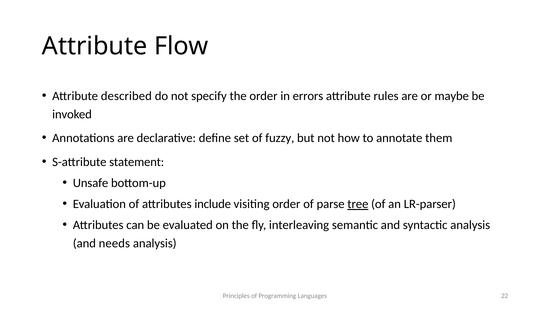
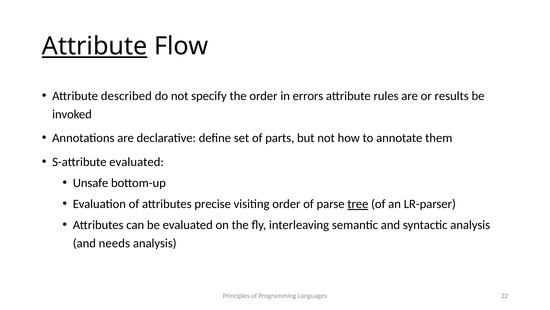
Attribute underline: none -> present (95, 46)
maybe: maybe -> results (452, 96)
fuzzy: fuzzy -> parts (280, 138)
S-attribute statement: statement -> evaluated (137, 162)
include: include -> precise (213, 204)
